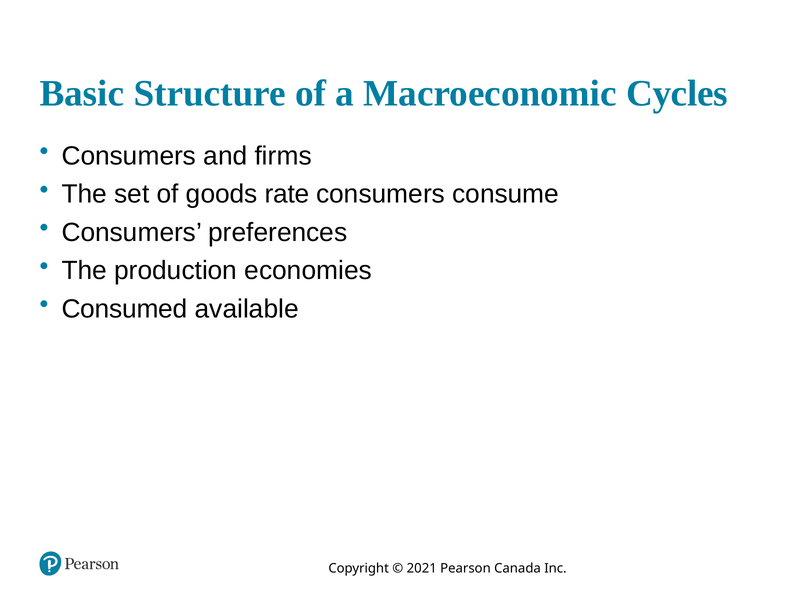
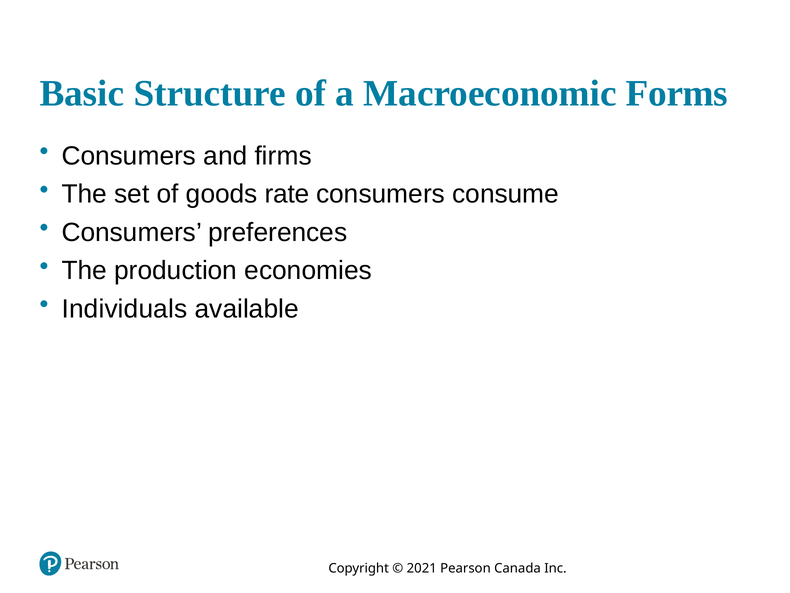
Cycles: Cycles -> Forms (677, 94)
Consumed: Consumed -> Individuals (124, 309)
